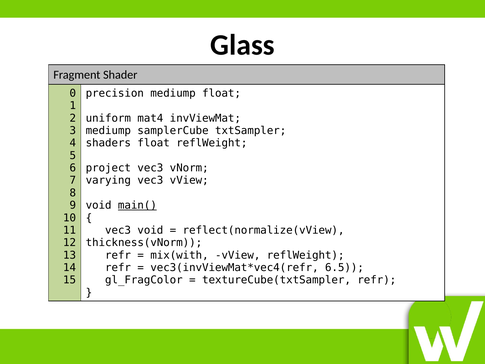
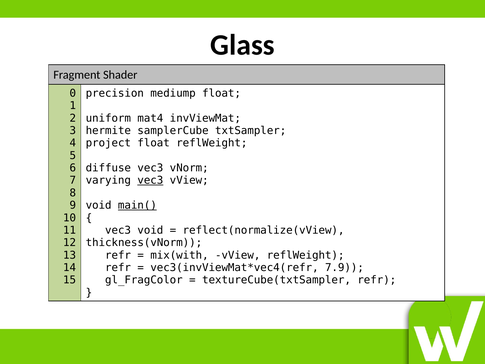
mediump: mediump -> hermite (108, 131)
shaders: shaders -> project (108, 143)
project: project -> diffuse (108, 168)
vec3 underline: none -> present (150, 180)
6.5: 6.5 -> 7.9 (344, 267)
